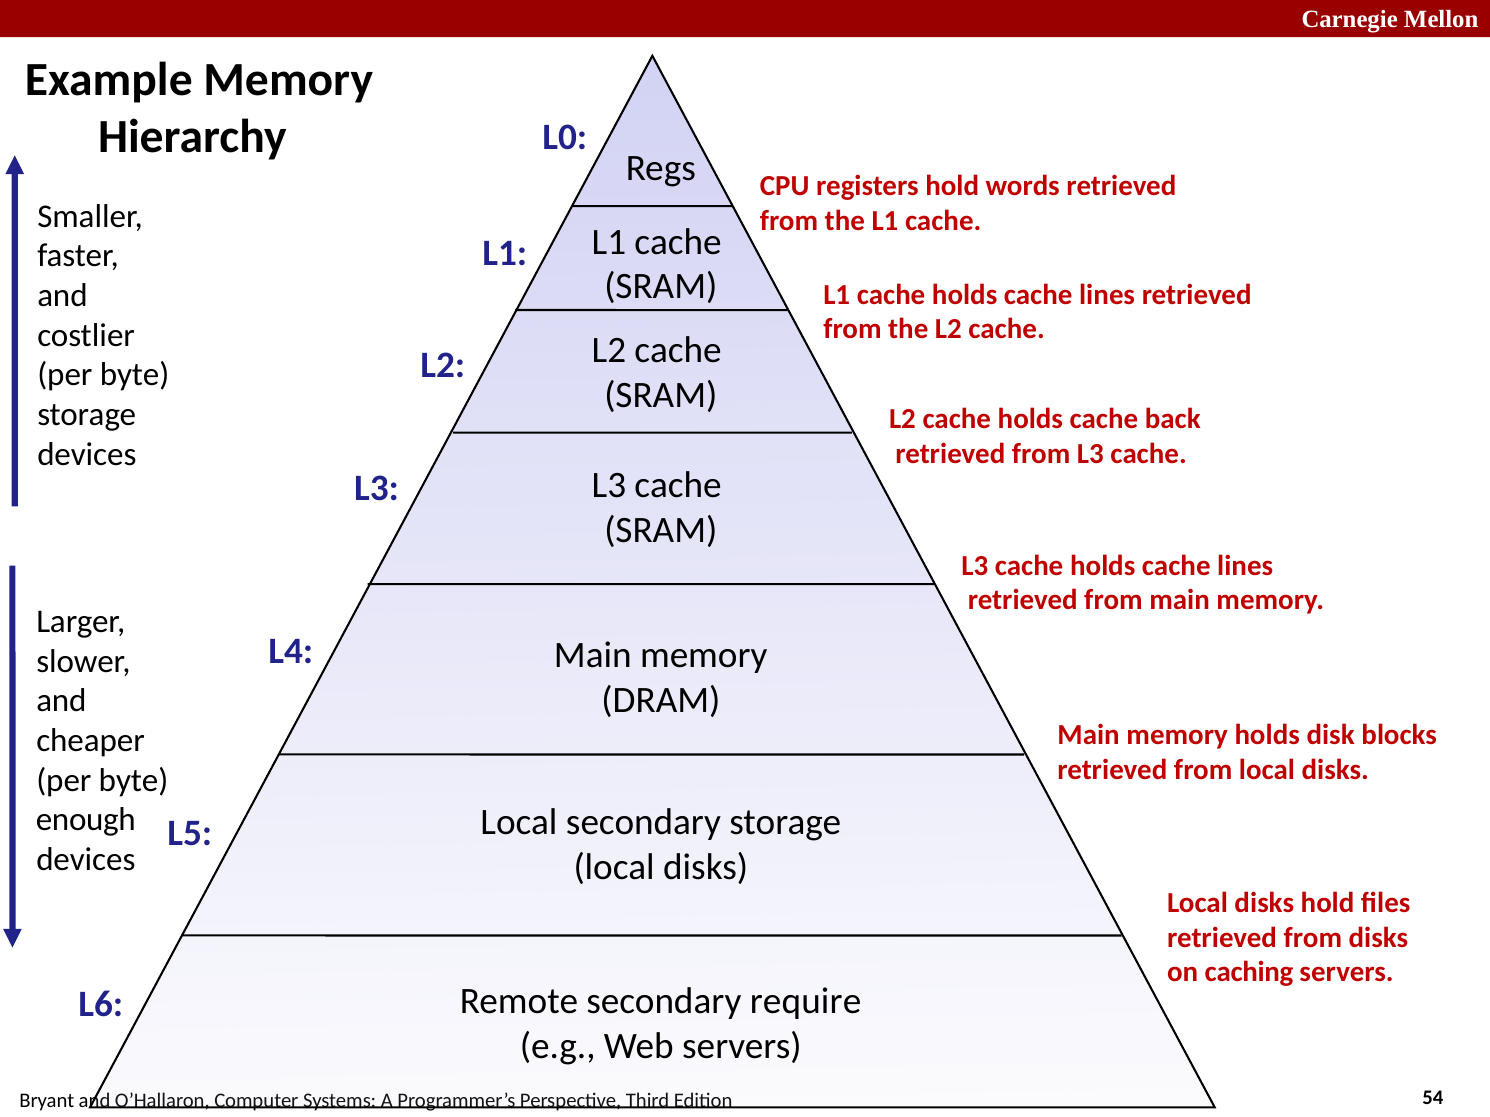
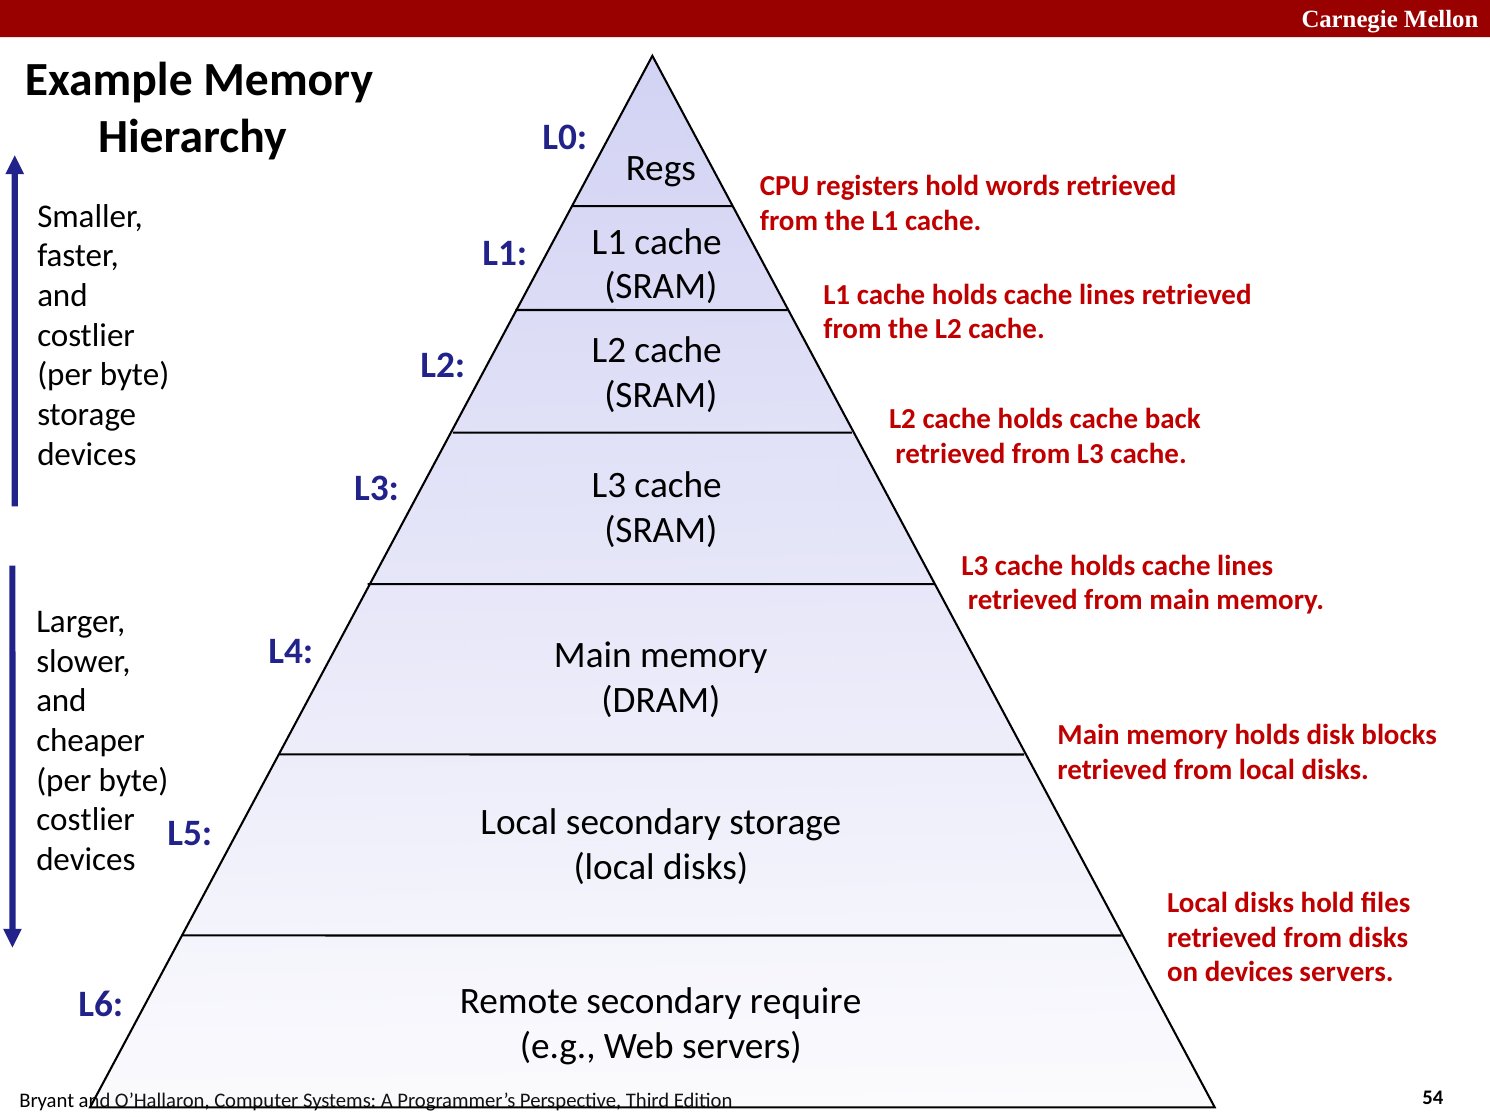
enough: enough -> costlier (86, 820)
on caching: caching -> devices (1249, 973)
